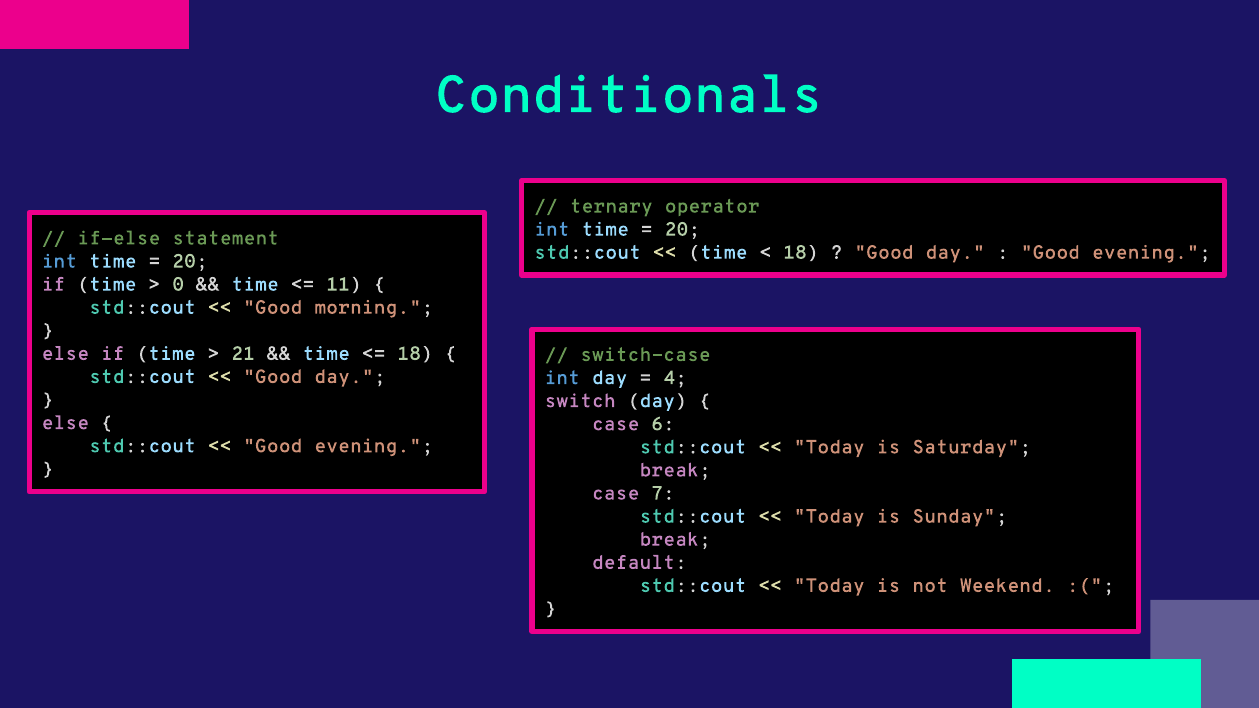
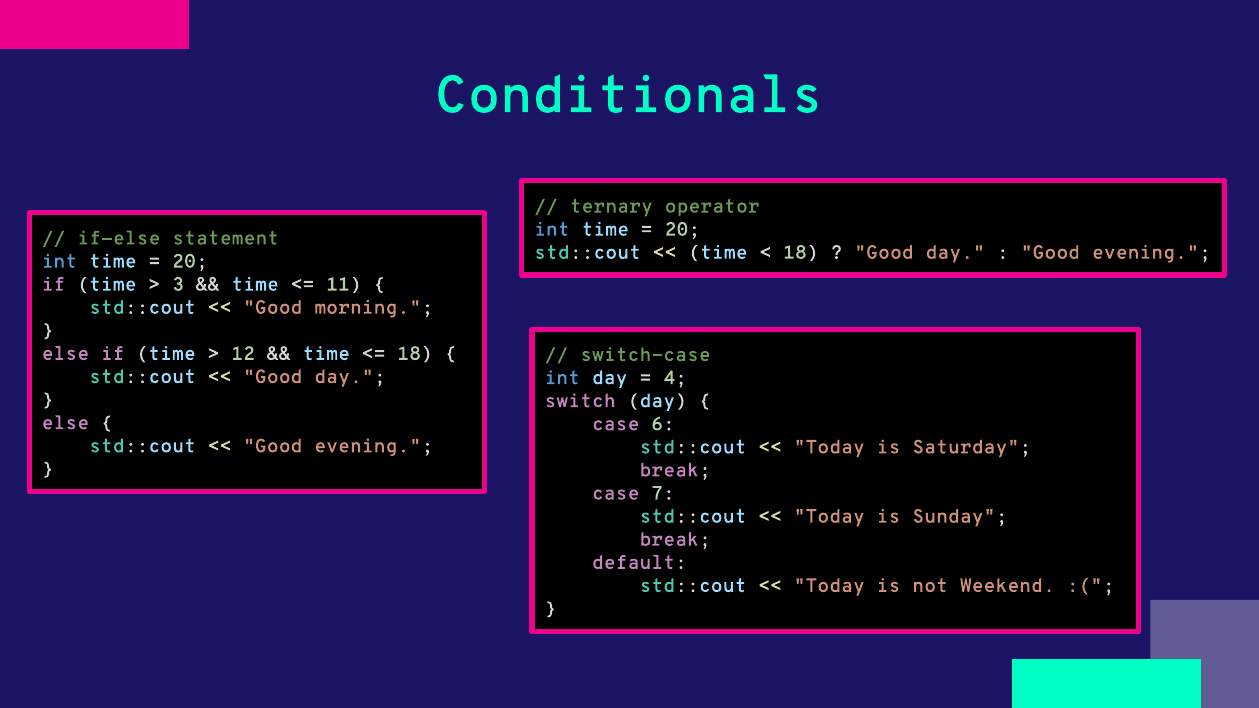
0: 0 -> 3 (178, 284)
21: 21 -> 12 (243, 354)
